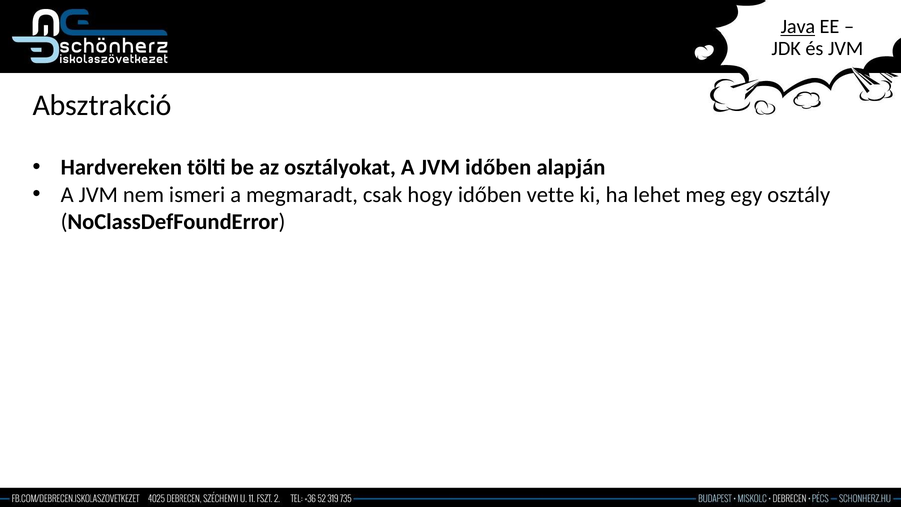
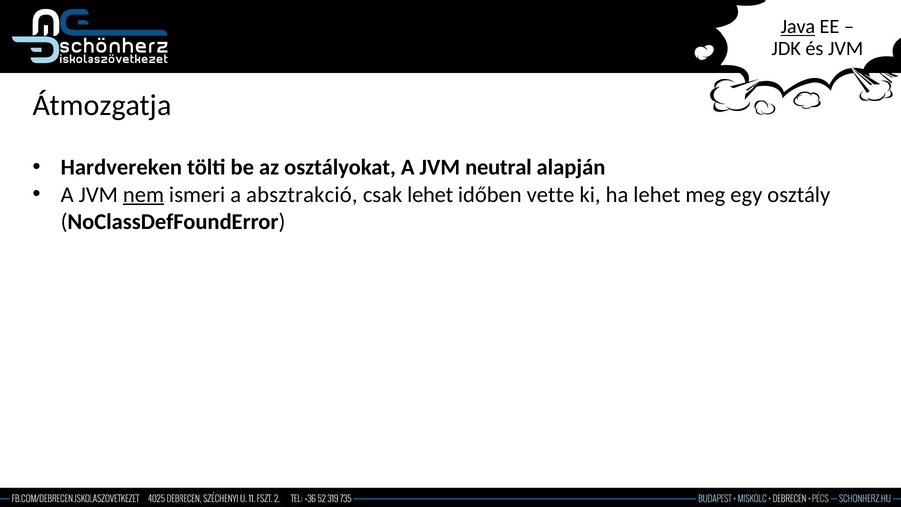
Absztrakció: Absztrakció -> Átmozgatja (102, 105)
JVM időben: időben -> neutral (498, 167)
nem underline: none -> present (143, 195)
megmaradt: megmaradt -> absztrakció (302, 195)
csak hogy: hogy -> lehet (430, 195)
